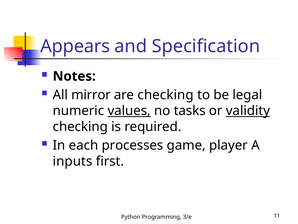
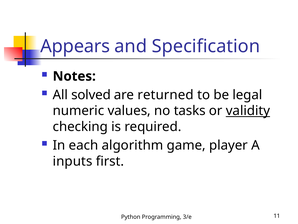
mirror: mirror -> solved (91, 95)
are checking: checking -> returned (166, 95)
values underline: present -> none (129, 111)
processes: processes -> algorithm (132, 145)
